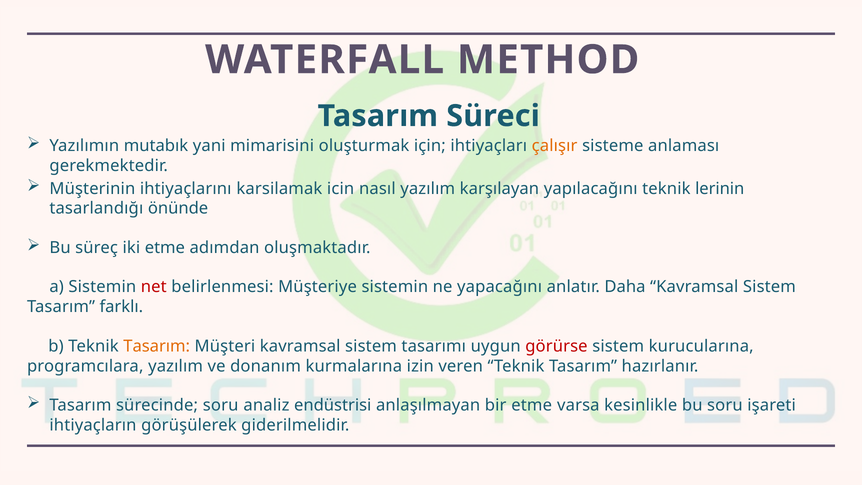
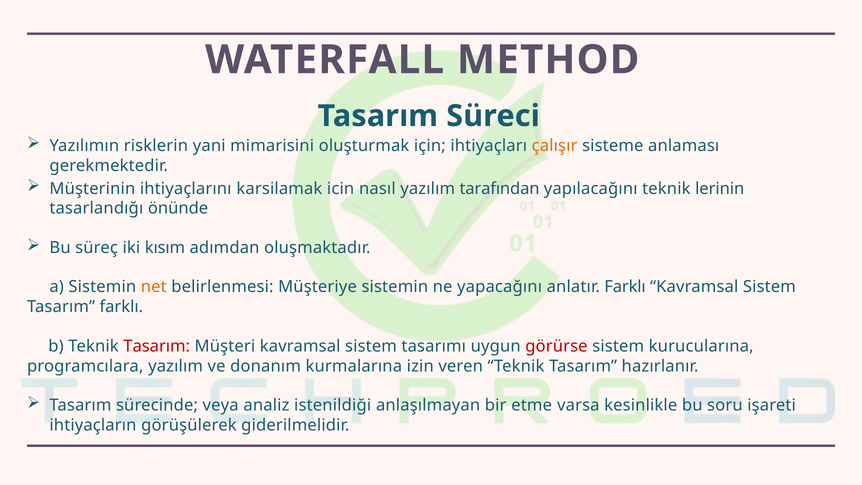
mutabık: mutabık -> risklerin (156, 146)
karşılayan: karşılayan -> tarafından (500, 189)
iki etme: etme -> kısım (165, 248)
net colour: red -> orange (154, 287)
anlatır Daha: Daha -> Farklı (625, 287)
Tasarım colour: orange -> red (157, 346)
sürecinde soru: soru -> veya (221, 405)
endüstrisi: endüstrisi -> istenildiği (333, 405)
